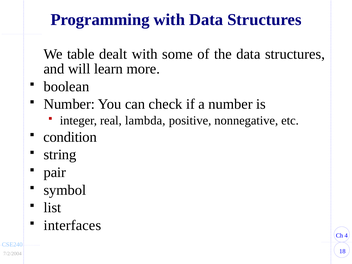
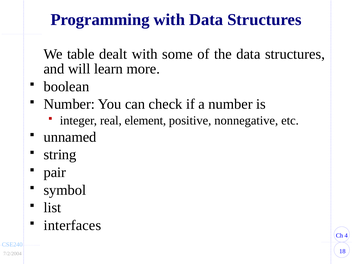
lambda: lambda -> element (145, 120)
condition: condition -> unnamed (70, 137)
